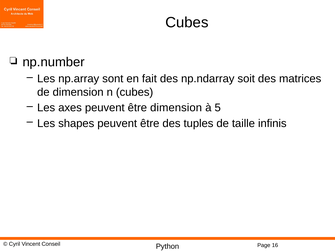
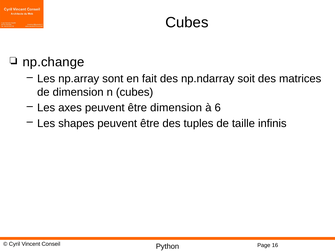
np.number: np.number -> np.change (54, 62)
5: 5 -> 6 (218, 108)
